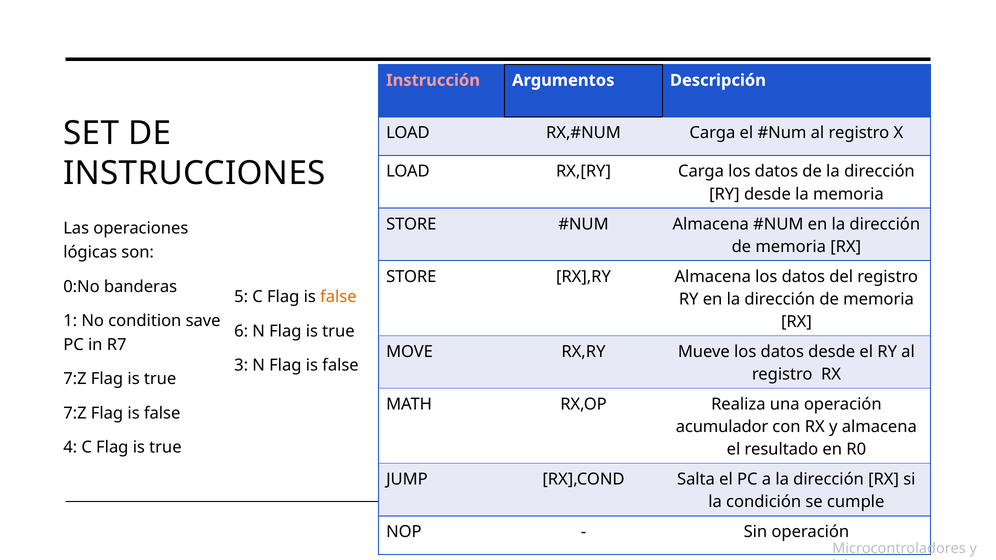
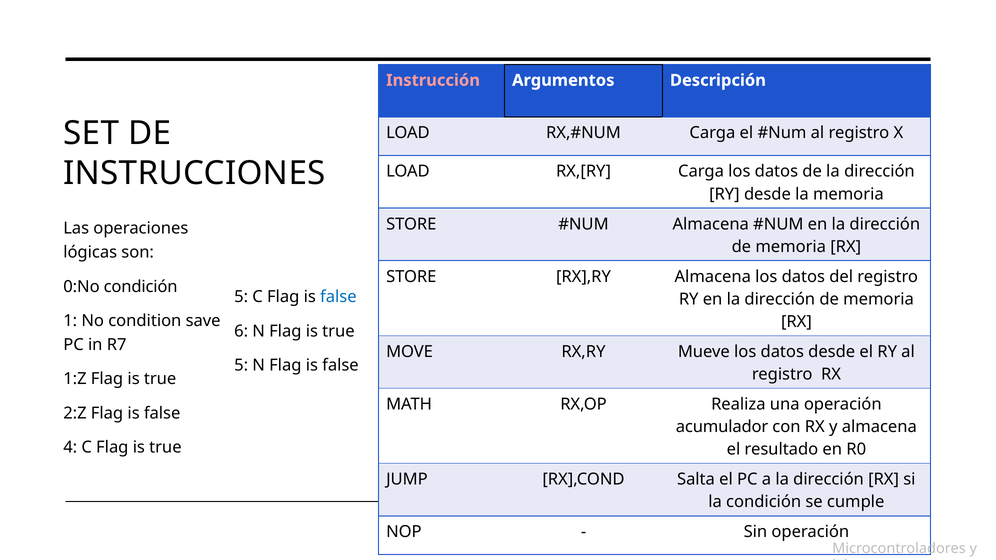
0:No banderas: banderas -> condición (141, 287)
false colour: orange -> blue (338, 297)
3: 3 -> 5 (241, 366)
7:Z: 7:Z -> 1:Z (75, 379)
7:Z: 7:Z -> 2:Z (75, 413)
